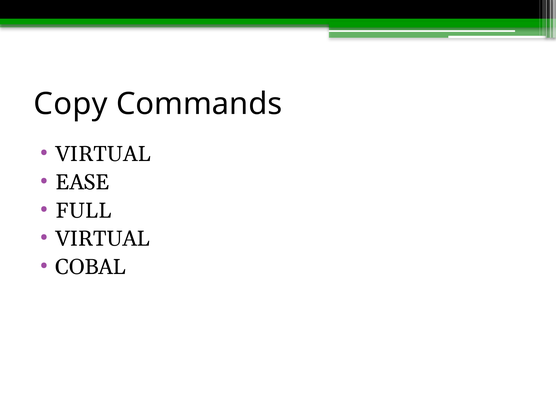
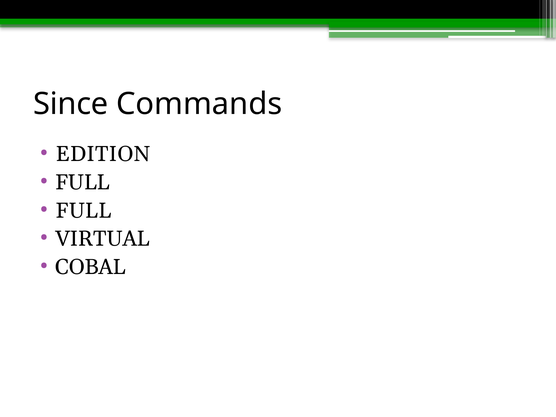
Copy: Copy -> Since (71, 104)
VIRTUAL: VIRTUAL -> EDITION (103, 154)
EASE: EASE -> FULL (83, 182)
